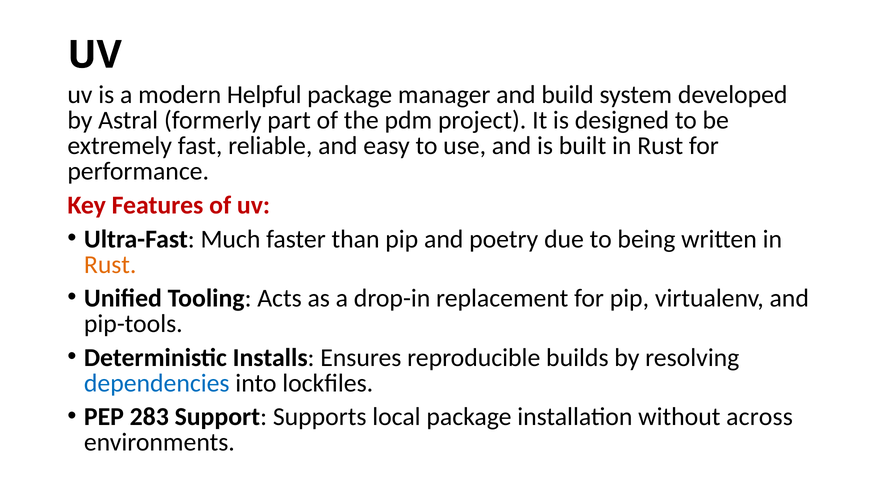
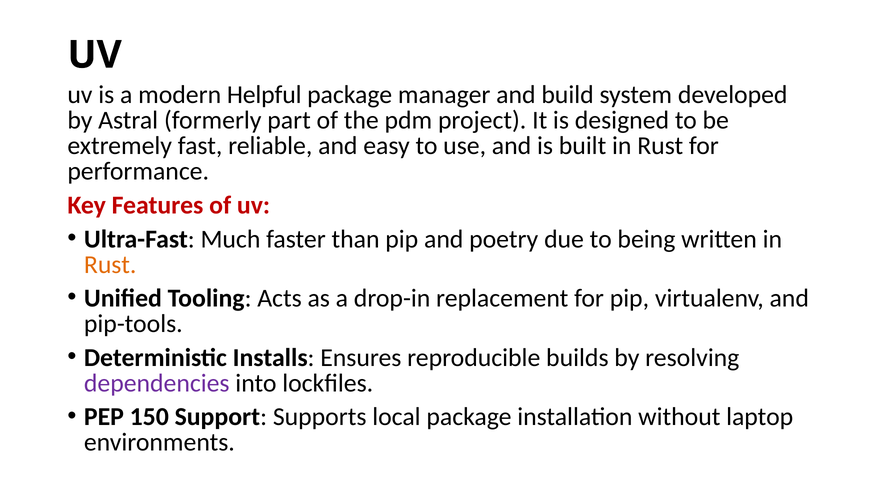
dependencies colour: blue -> purple (157, 383)
283: 283 -> 150 (149, 417)
across: across -> laptop (760, 417)
